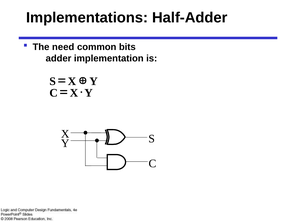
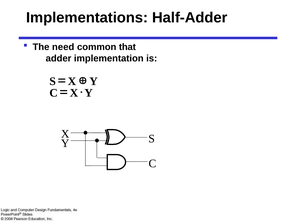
bits: bits -> that (127, 47)
